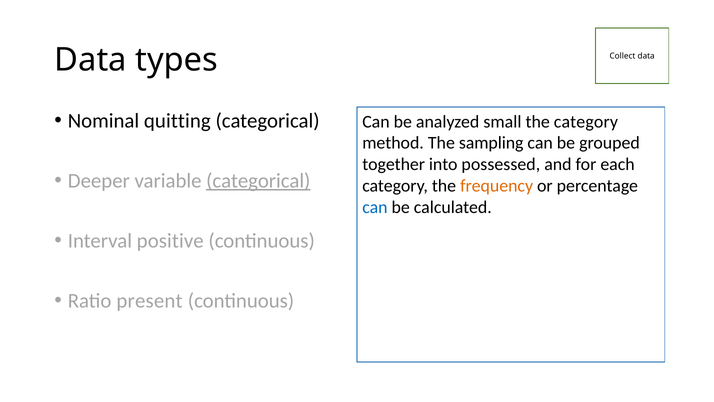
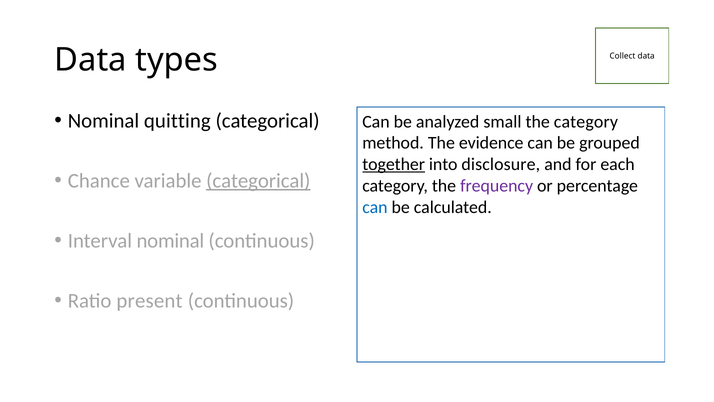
sampling: sampling -> evidence (491, 143)
together underline: none -> present (394, 164)
possessed: possessed -> disclosure (501, 164)
Deeper: Deeper -> Chance (99, 181)
frequency colour: orange -> purple (497, 186)
Interval positive: positive -> nominal (170, 240)
